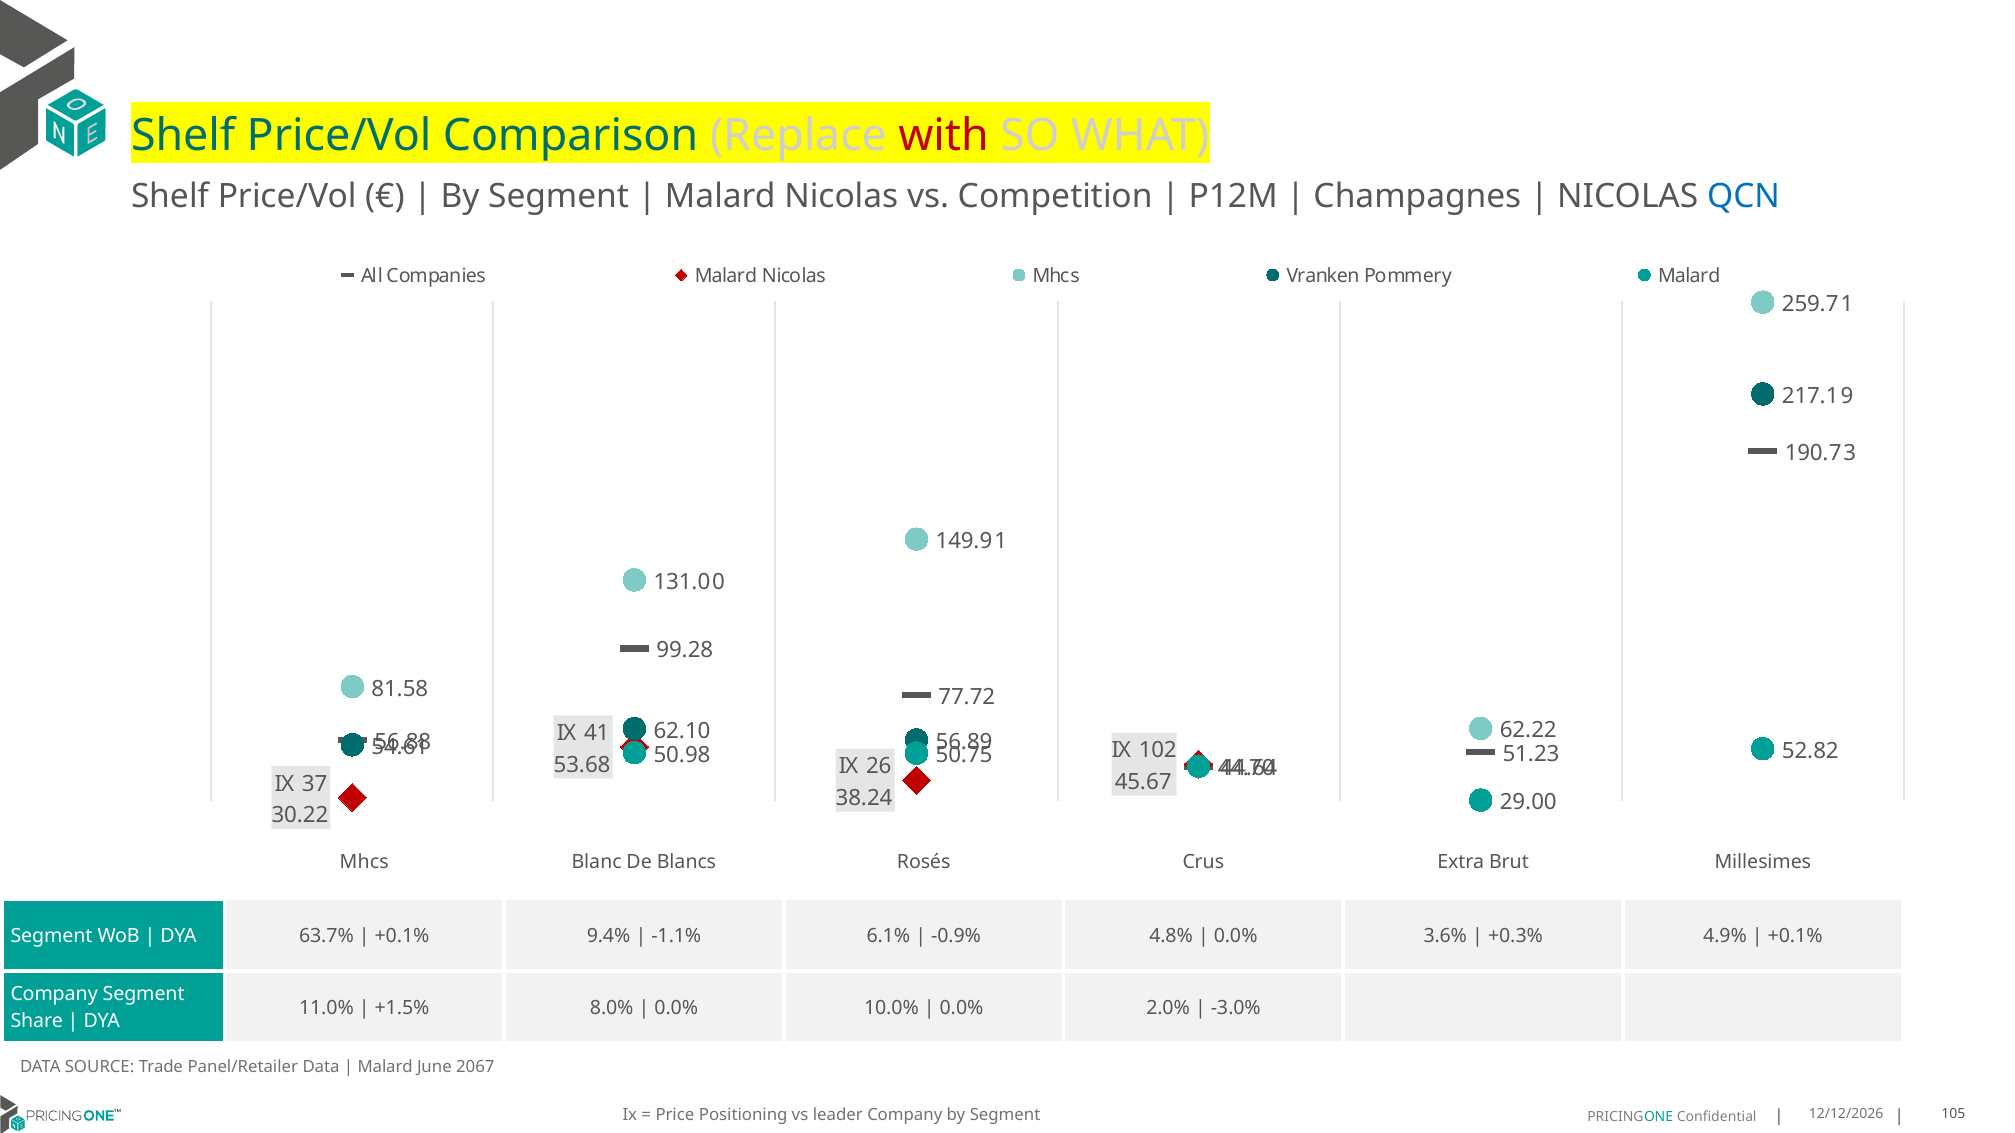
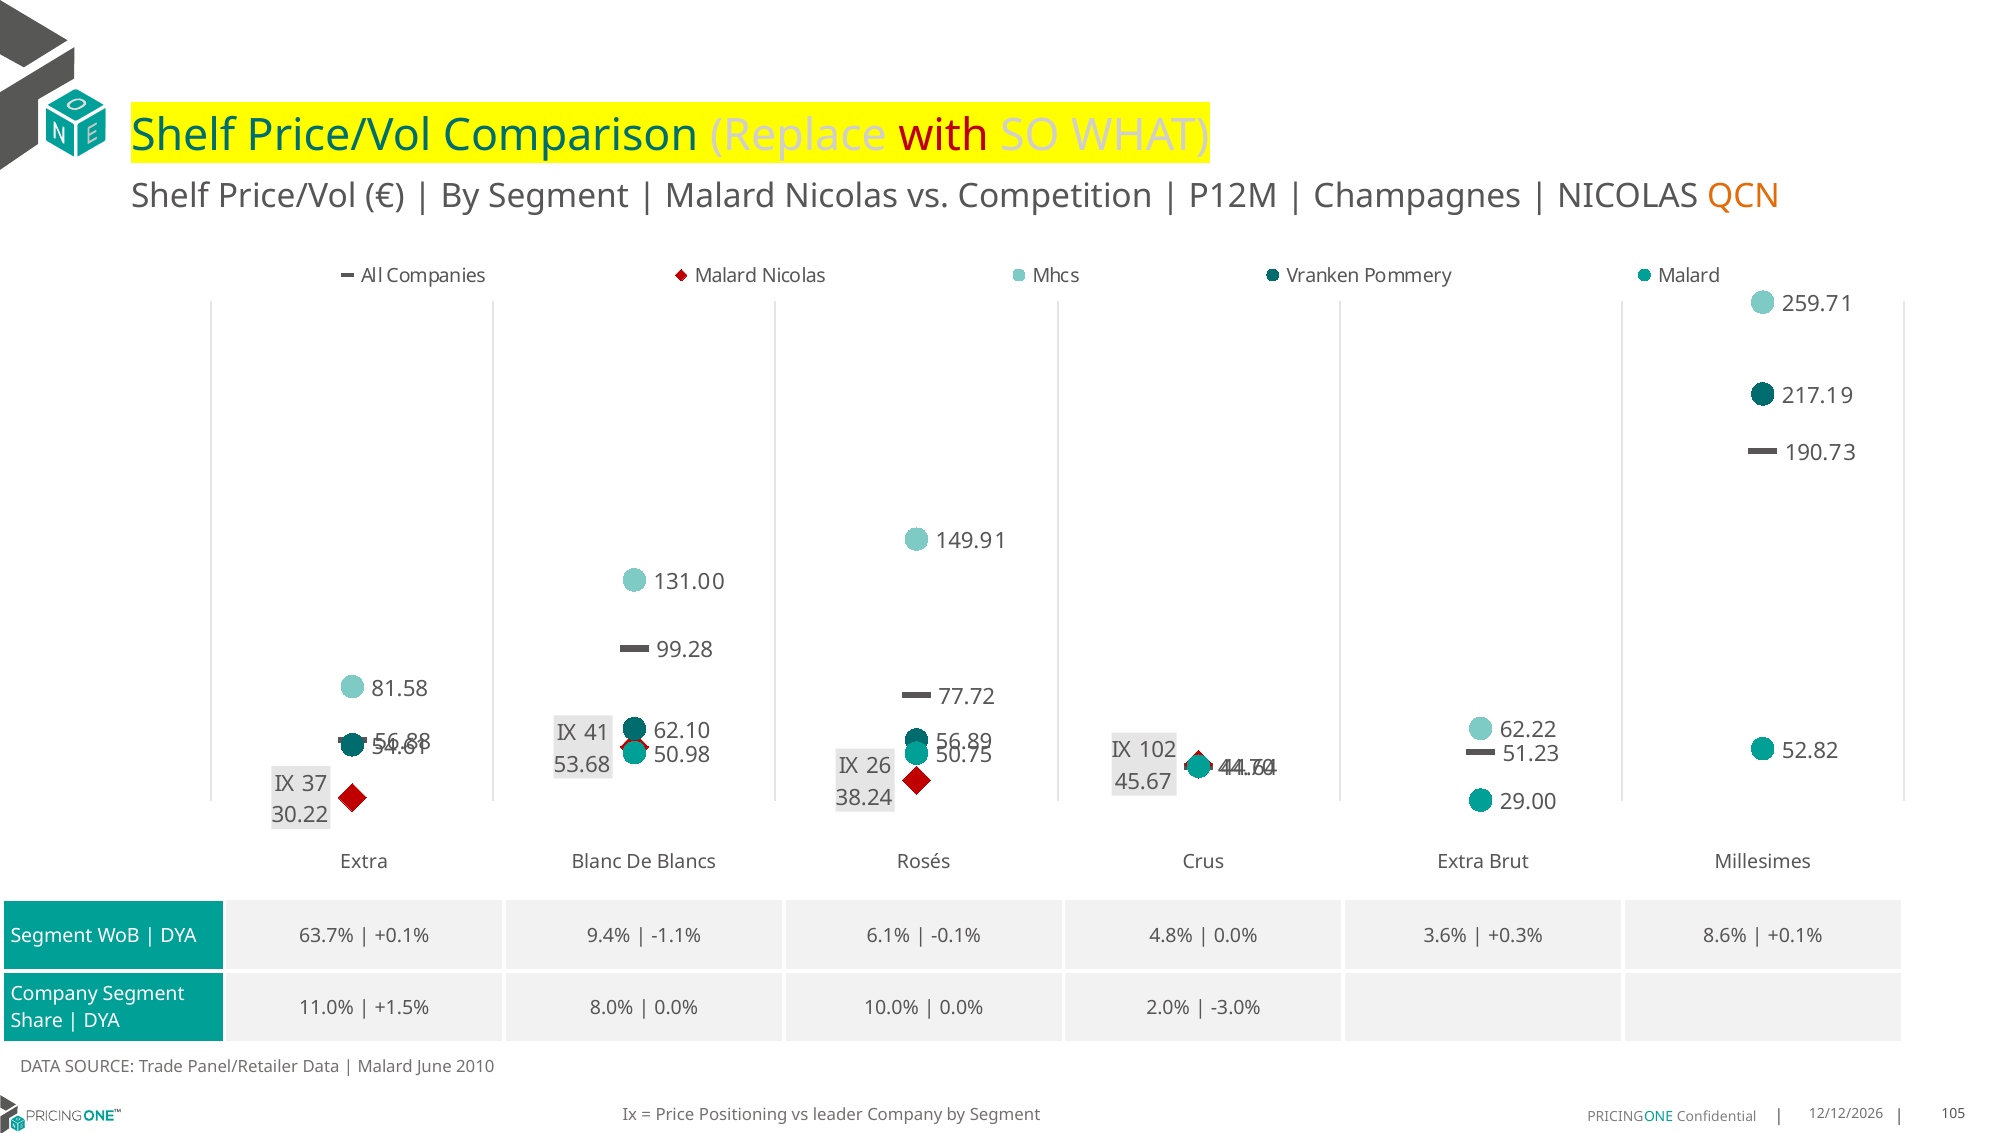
QCN colour: blue -> orange (1744, 196)
Mhcs: Mhcs -> Extra (364, 863)
-0.9%: -0.9% -> -0.1% (956, 937)
4.9%: 4.9% -> 8.6% (1725, 937)
2067: 2067 -> 2010 (475, 1068)
